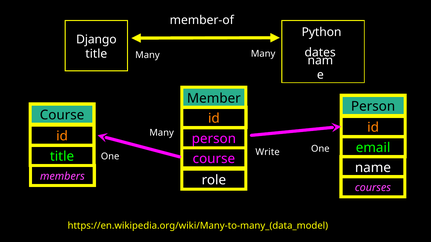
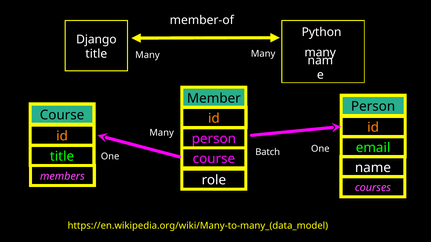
dates: dates -> many (320, 53)
Write: Write -> Batch (268, 152)
